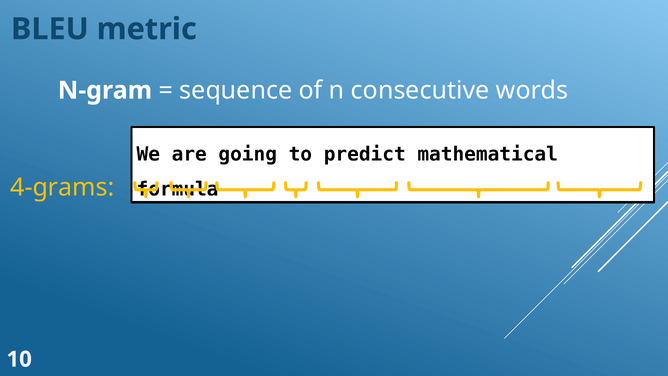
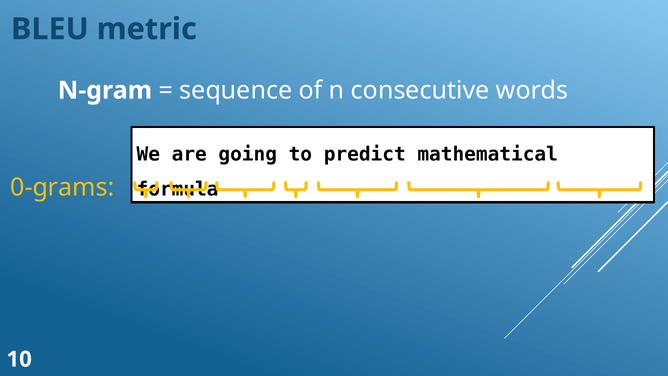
4-grams: 4-grams -> 0-grams (62, 187)
